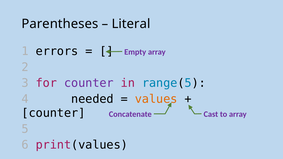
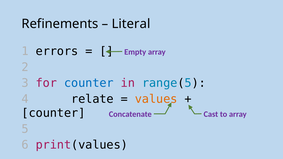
Parentheses: Parentheses -> Refinements (60, 24)
counter colour: purple -> blue (89, 83)
needed: needed -> relate (92, 99)
